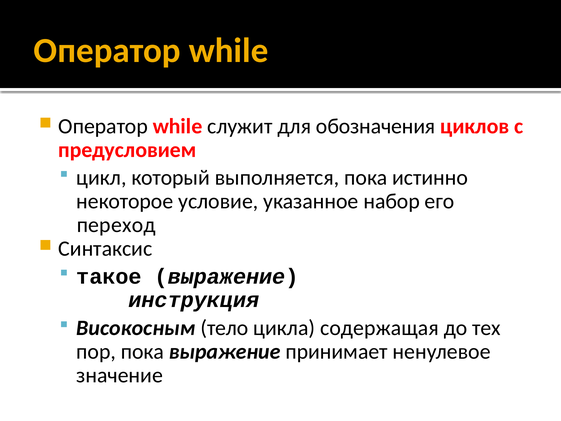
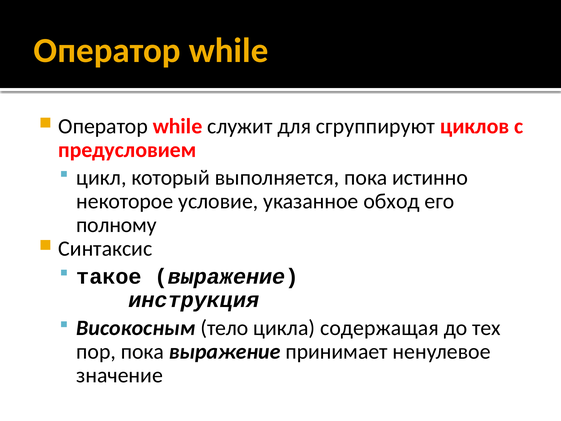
обозначения: обозначения -> сгруппируют (376, 126)
набор: набор -> обход (392, 201)
переход: переход -> полному (116, 225)
